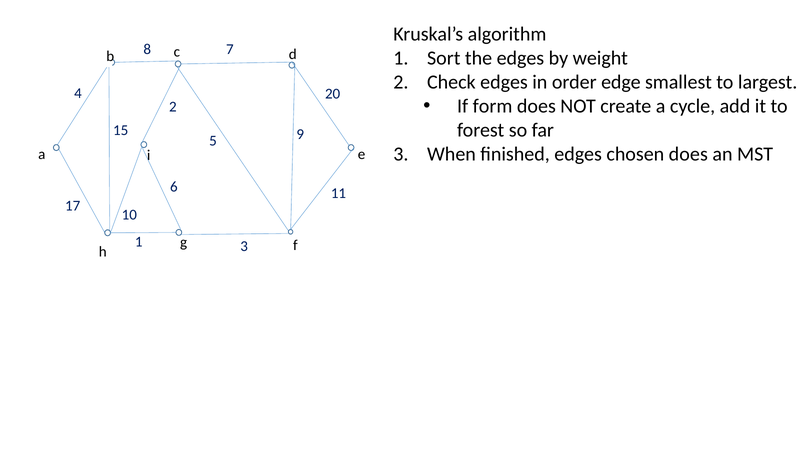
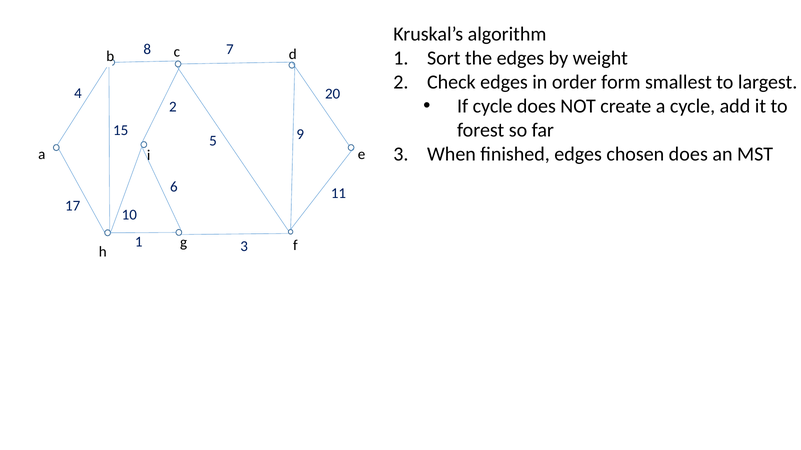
edge: edge -> form (621, 82)
If form: form -> cycle (493, 106)
